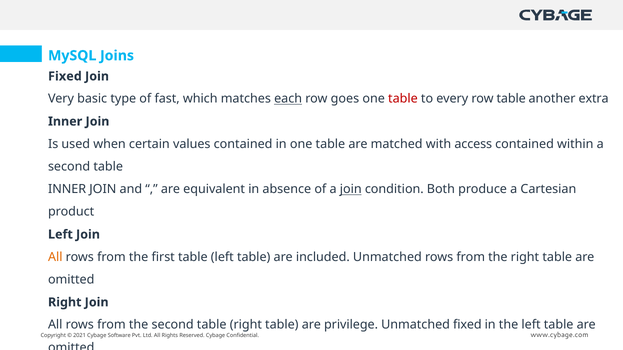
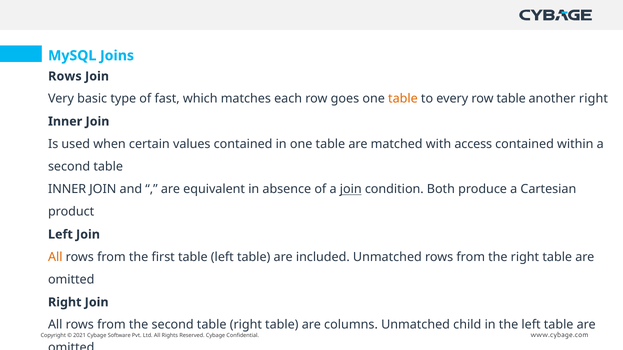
Fixed: Fixed -> Rows (65, 76)
each underline: present -> none (288, 99)
table colour: red -> orange (403, 99)
another extra: extra -> right (593, 99)
privilege: privilege -> columns (351, 325)
Unmatched fixed: fixed -> child (467, 325)
